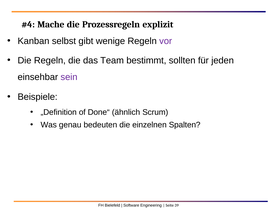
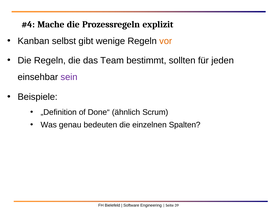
vor colour: purple -> orange (166, 41)
